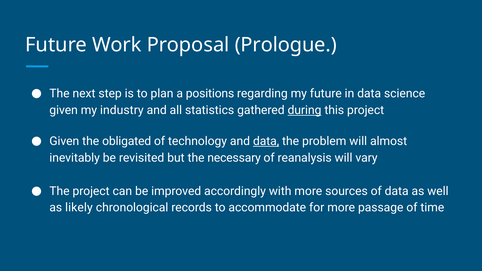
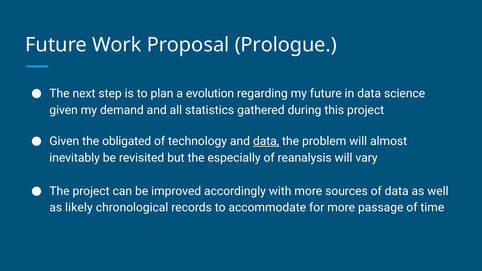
positions: positions -> evolution (210, 94)
industry: industry -> demand (122, 110)
during underline: present -> none (304, 110)
necessary: necessary -> especially (234, 158)
